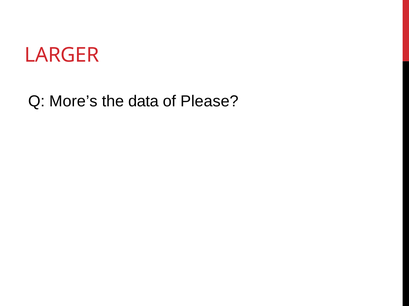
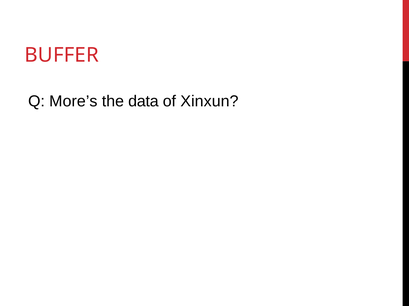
LARGER: LARGER -> BUFFER (62, 55)
Please: Please -> Xinxun (209, 102)
